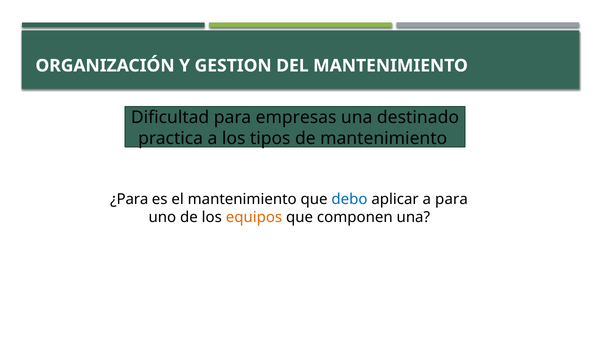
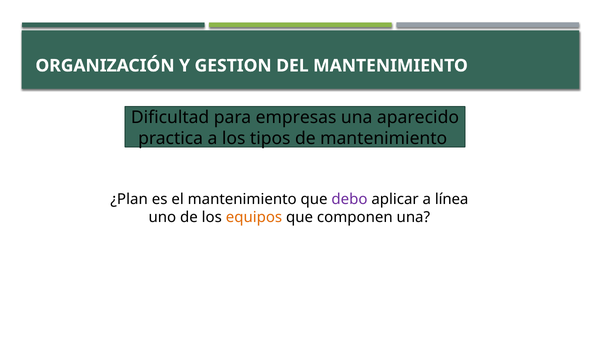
destinado: destinado -> aparecido (418, 117)
¿Para: ¿Para -> ¿Plan (129, 200)
debo colour: blue -> purple (349, 200)
a para: para -> línea (452, 200)
